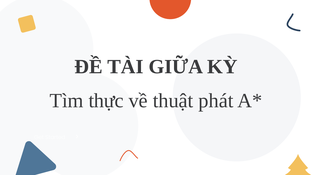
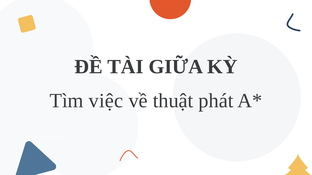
thực: thực -> việc (106, 101)
